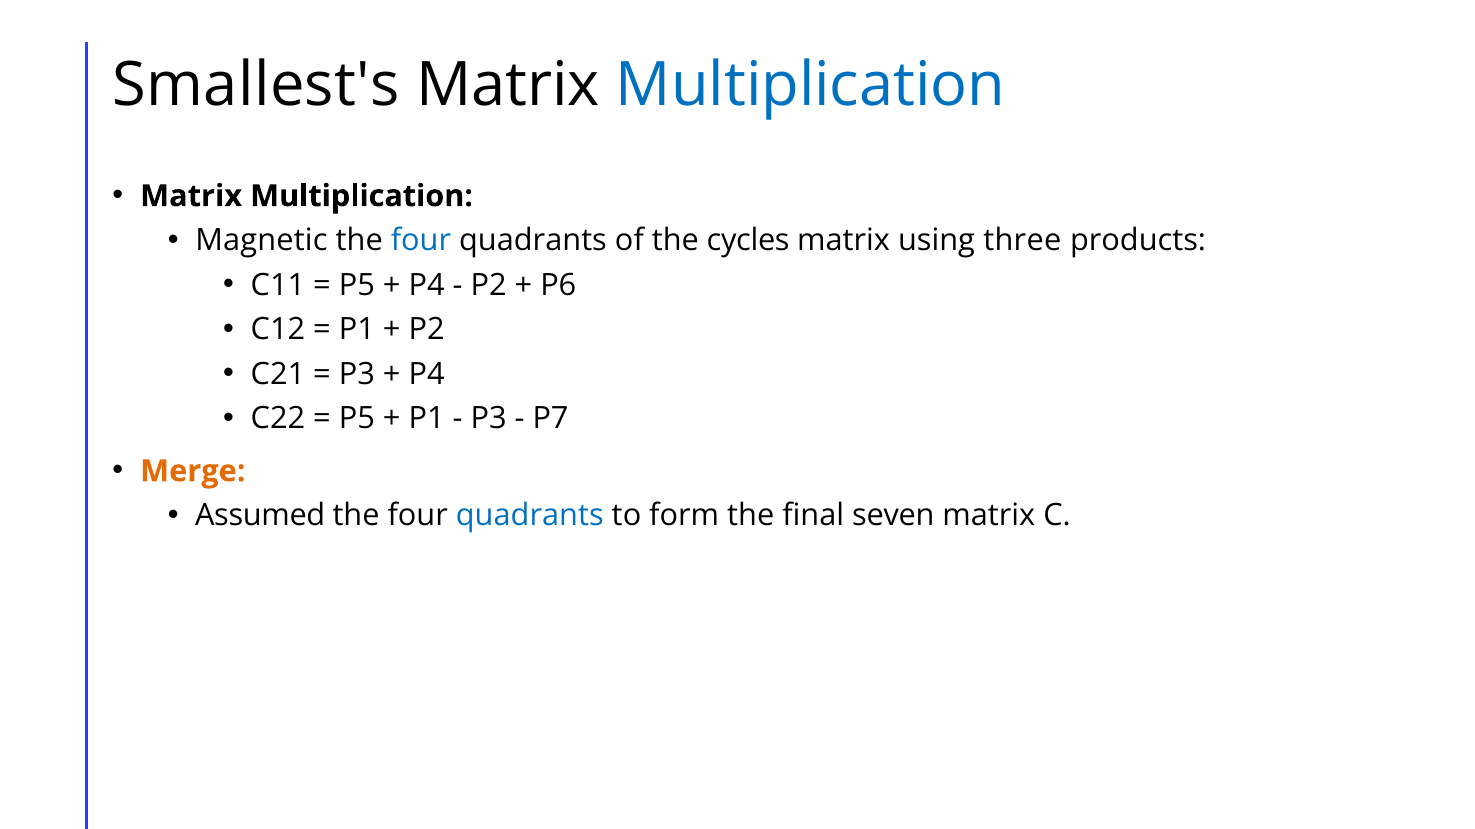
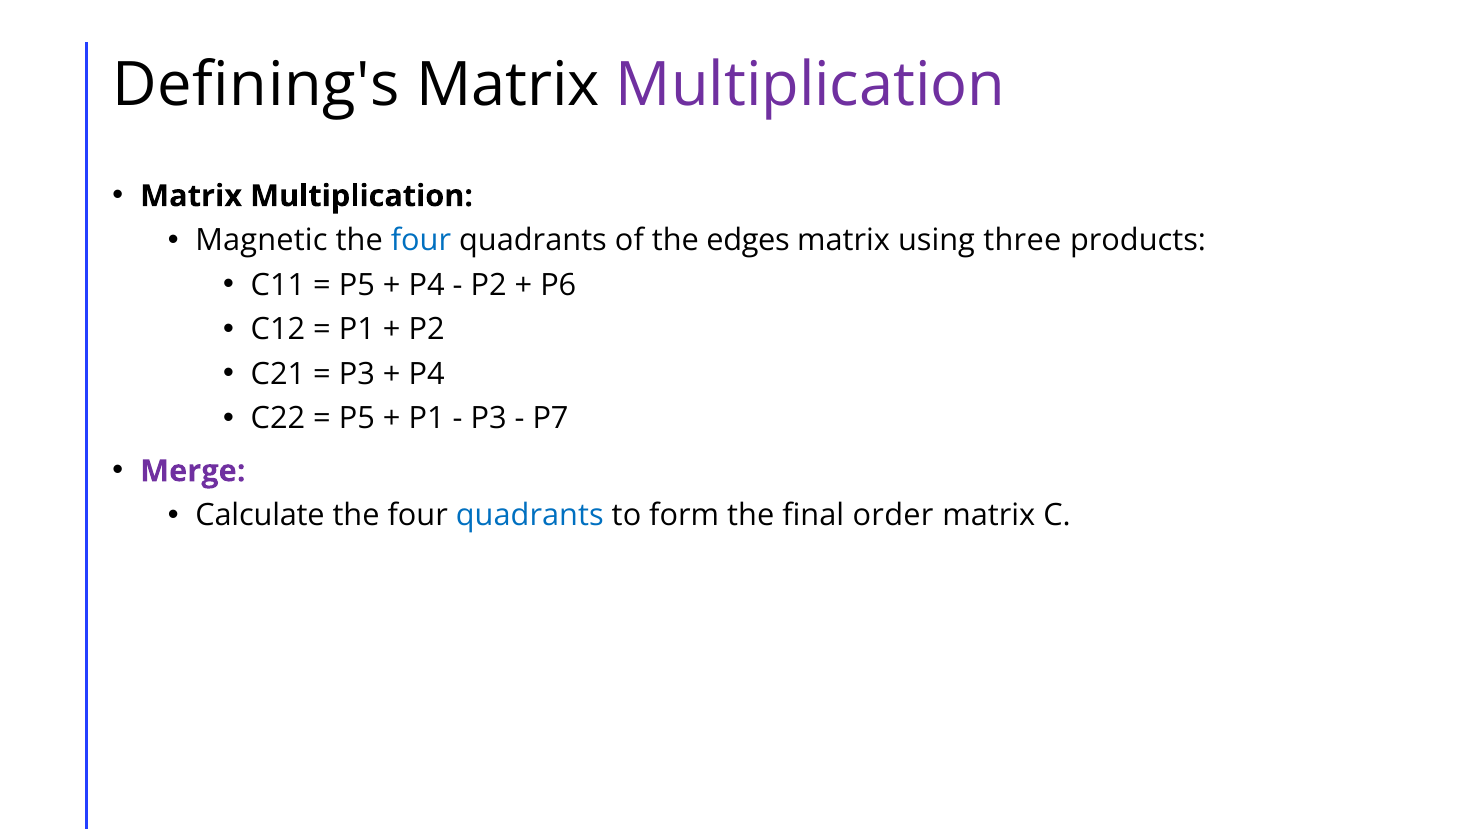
Smallest's: Smallest's -> Defining's (256, 85)
Multiplication colour: blue -> purple (811, 85)
cycles: cycles -> edges (748, 241)
Merge colour: orange -> purple (193, 472)
Assumed: Assumed -> Calculate (260, 516)
seven: seven -> order (893, 516)
